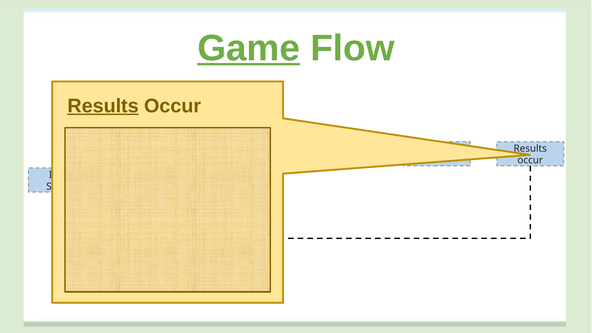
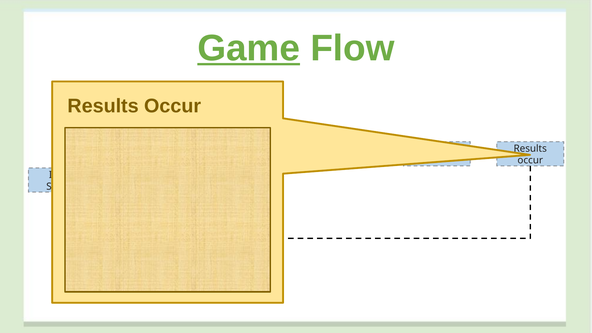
Results underline: present -> none (103, 106)
